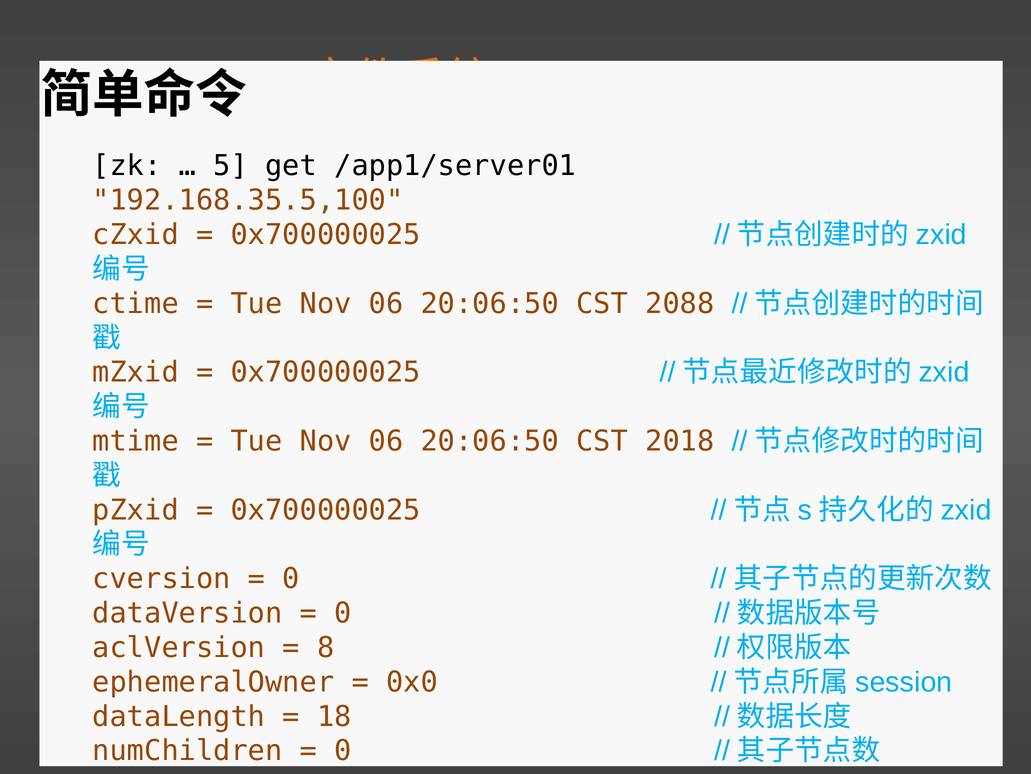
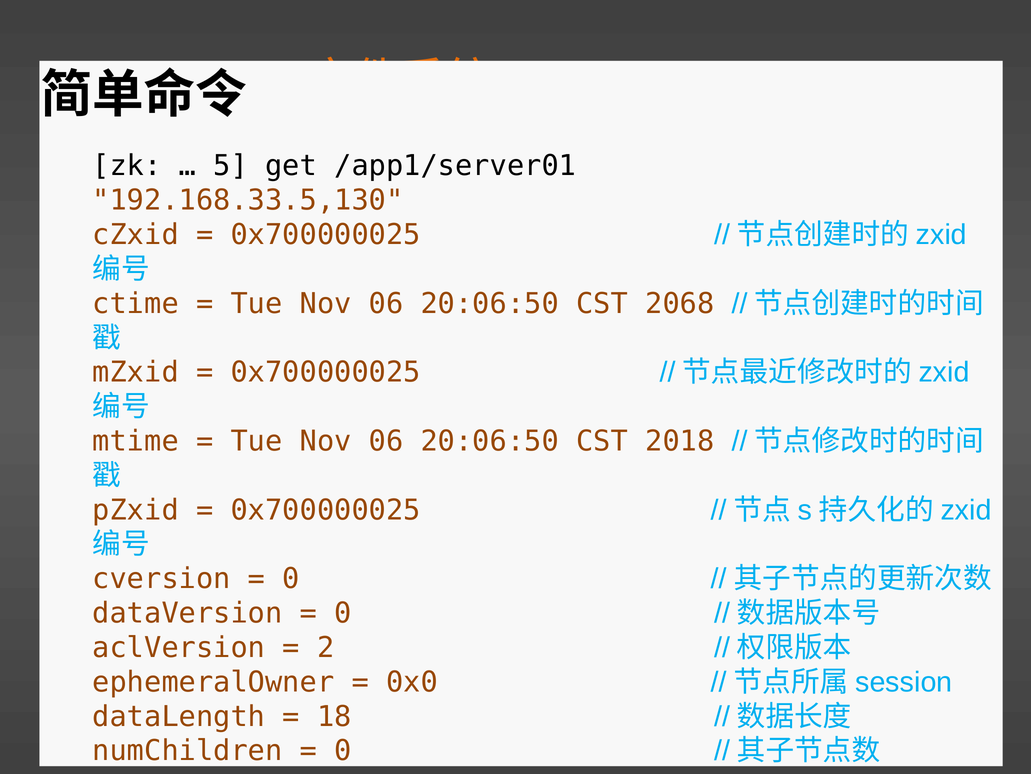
192.168.35.5,100: 192.168.35.5,100 -> 192.168.33.5,130 (248, 200)
2088: 2088 -> 2068 (680, 303)
8: 8 -> 2 (326, 647)
